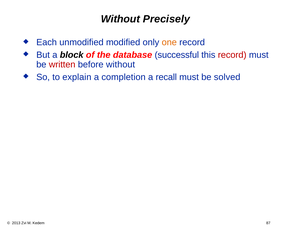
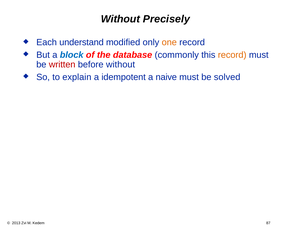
unmodified: unmodified -> understand (82, 42)
block colour: black -> blue (72, 55)
successful: successful -> commonly (177, 55)
record colour: red -> orange (232, 55)
completion: completion -> idempotent (124, 77)
recall: recall -> naive (166, 77)
